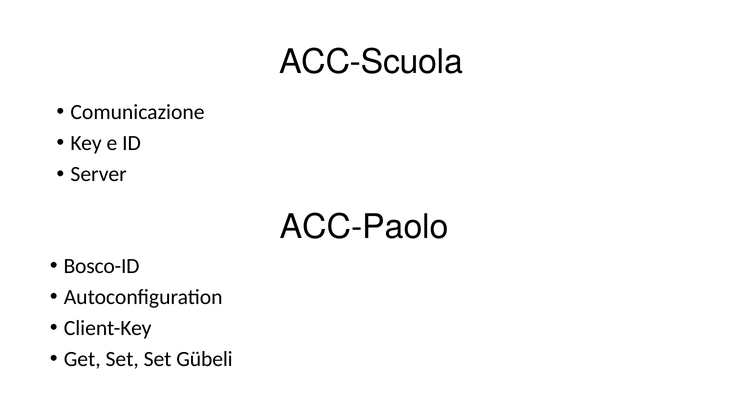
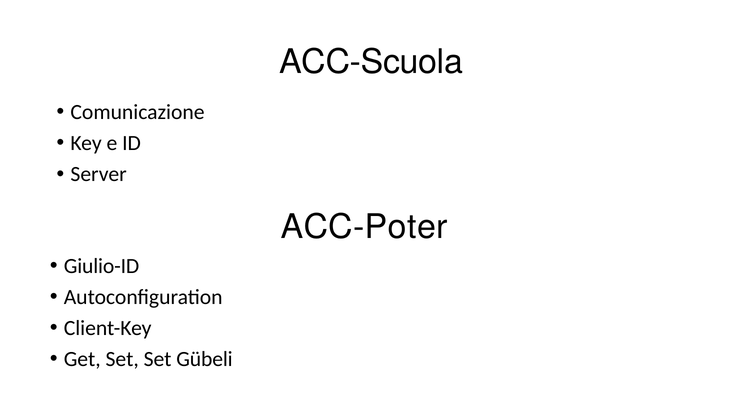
ACC-Paolo: ACC-Paolo -> ACC-Poter (364, 227)
Bosco-ID: Bosco-ID -> Giulio-ID (102, 266)
